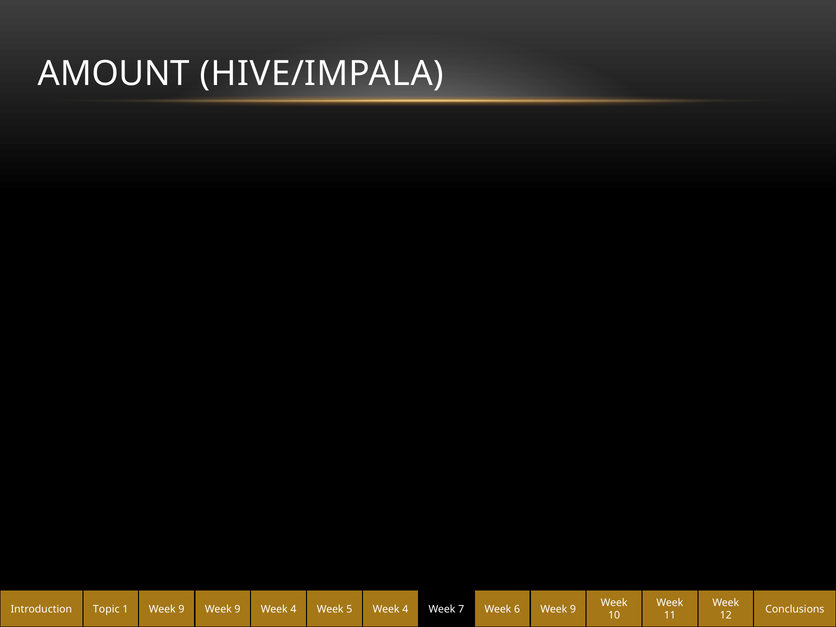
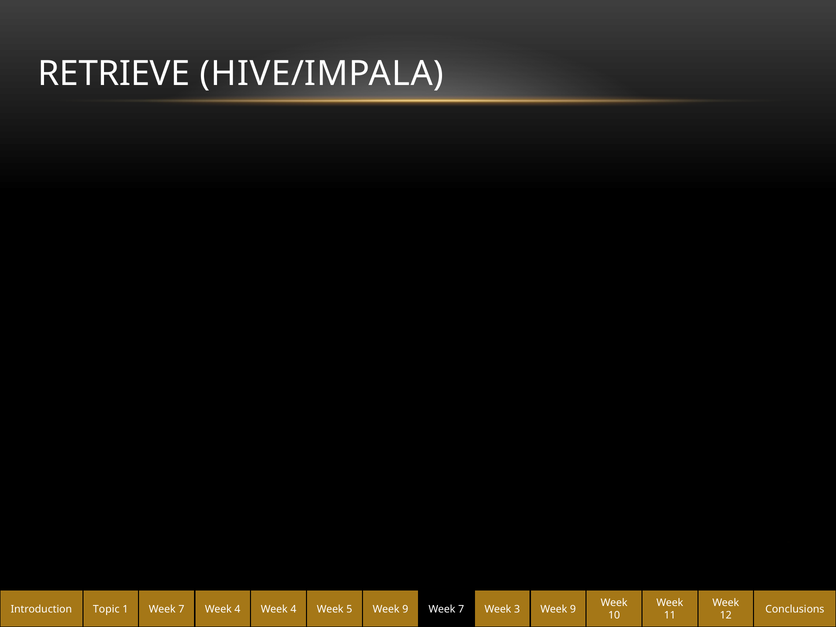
AMOUNT: AMOUNT -> RETRIEVE (114, 74)
9: 9 -> 7 (181, 609)
Introduction Week 9: 9 -> 4 (237, 609)
5 Week 4: 4 -> 9 (405, 609)
6: 6 -> 3 (517, 609)
